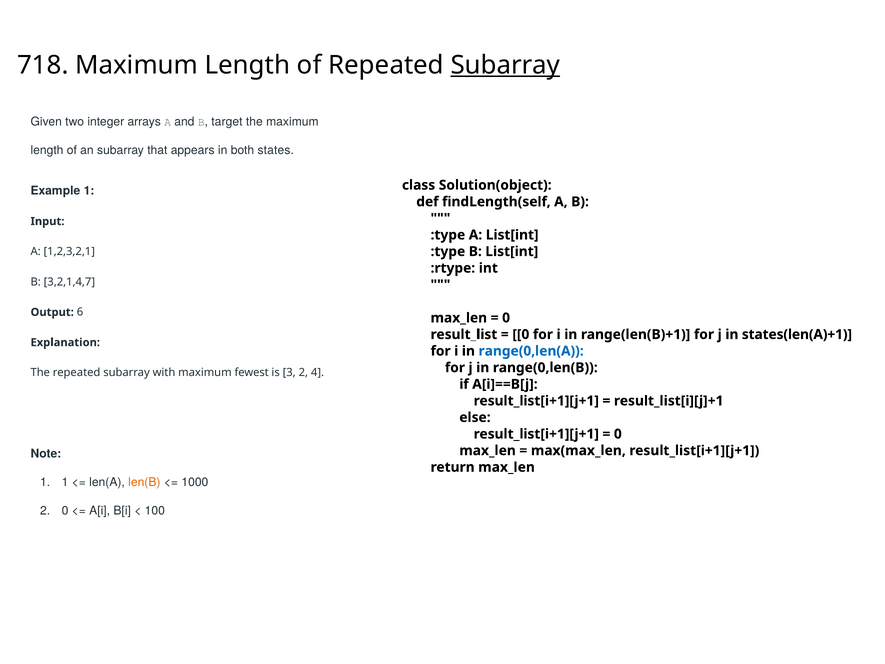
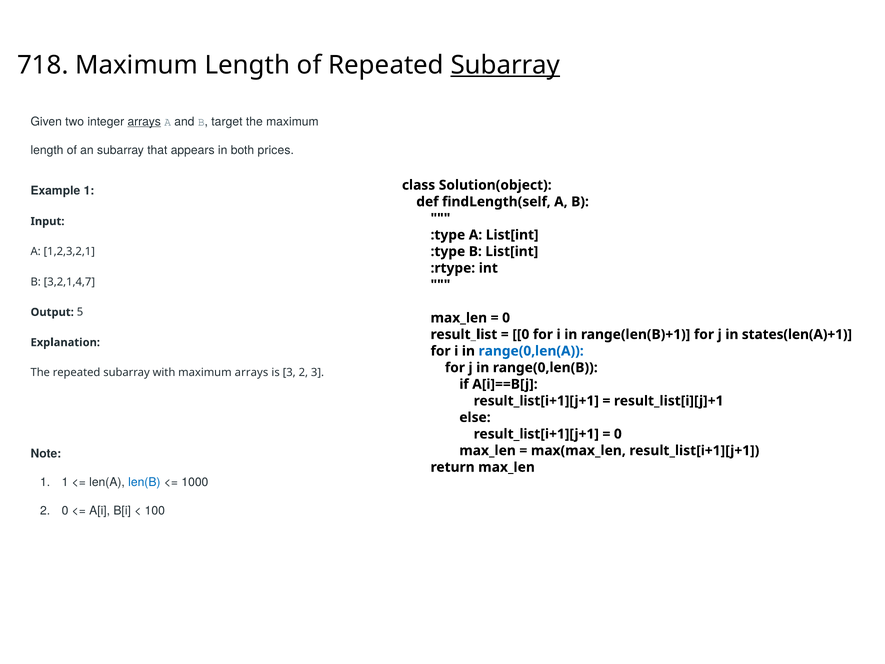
arrays underline: none -> present (144, 121)
states: states -> prices (276, 150)
6: 6 -> 5 (80, 312)
maximum fewest: fewest -> arrays (252, 373)
2 4: 4 -> 3 (318, 373)
len(B colour: orange -> blue (144, 482)
